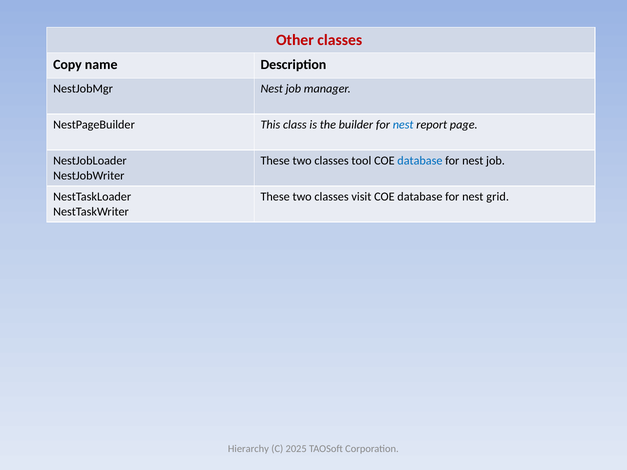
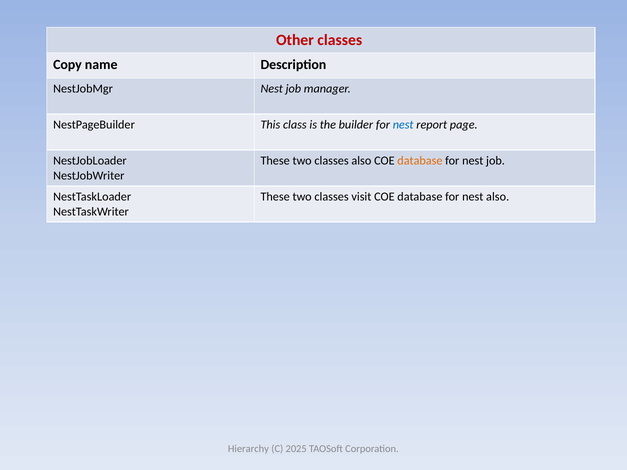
classes tool: tool -> also (361, 161)
database colour: blue -> orange (420, 161)
nest grid: grid -> also (498, 197)
